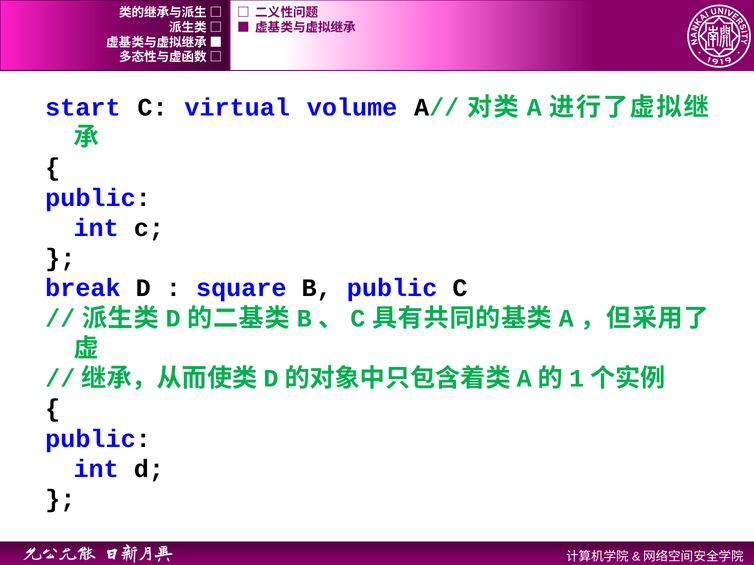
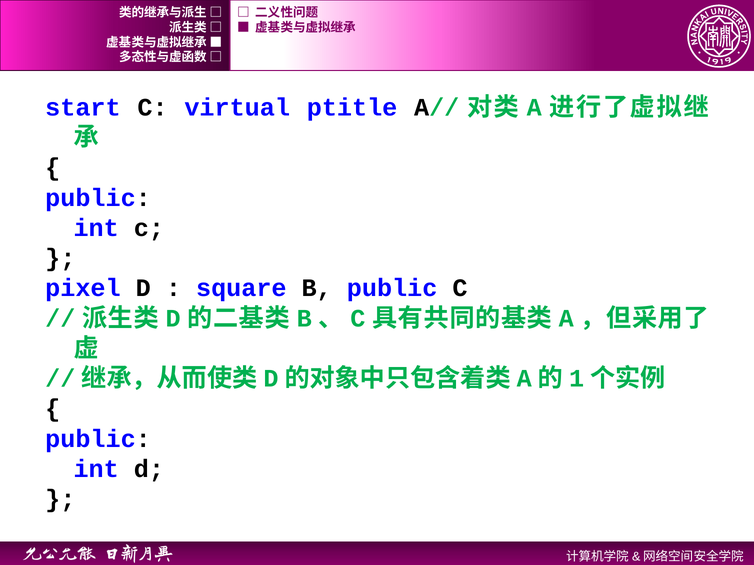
volume: volume -> ptitle (352, 107)
break: break -> pixel (83, 288)
